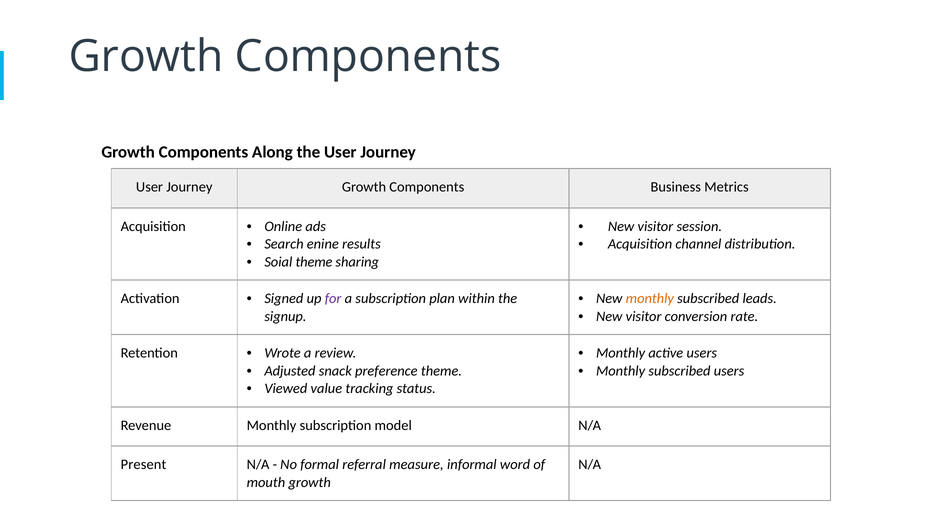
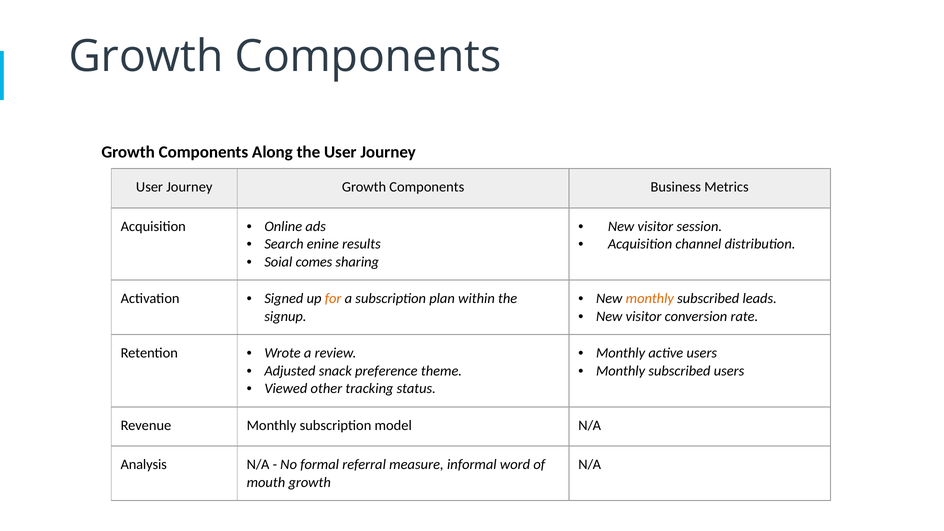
Soial theme: theme -> comes (314, 262)
for colour: purple -> orange (333, 299)
value: value -> other (326, 389)
Present: Present -> Analysis (144, 465)
